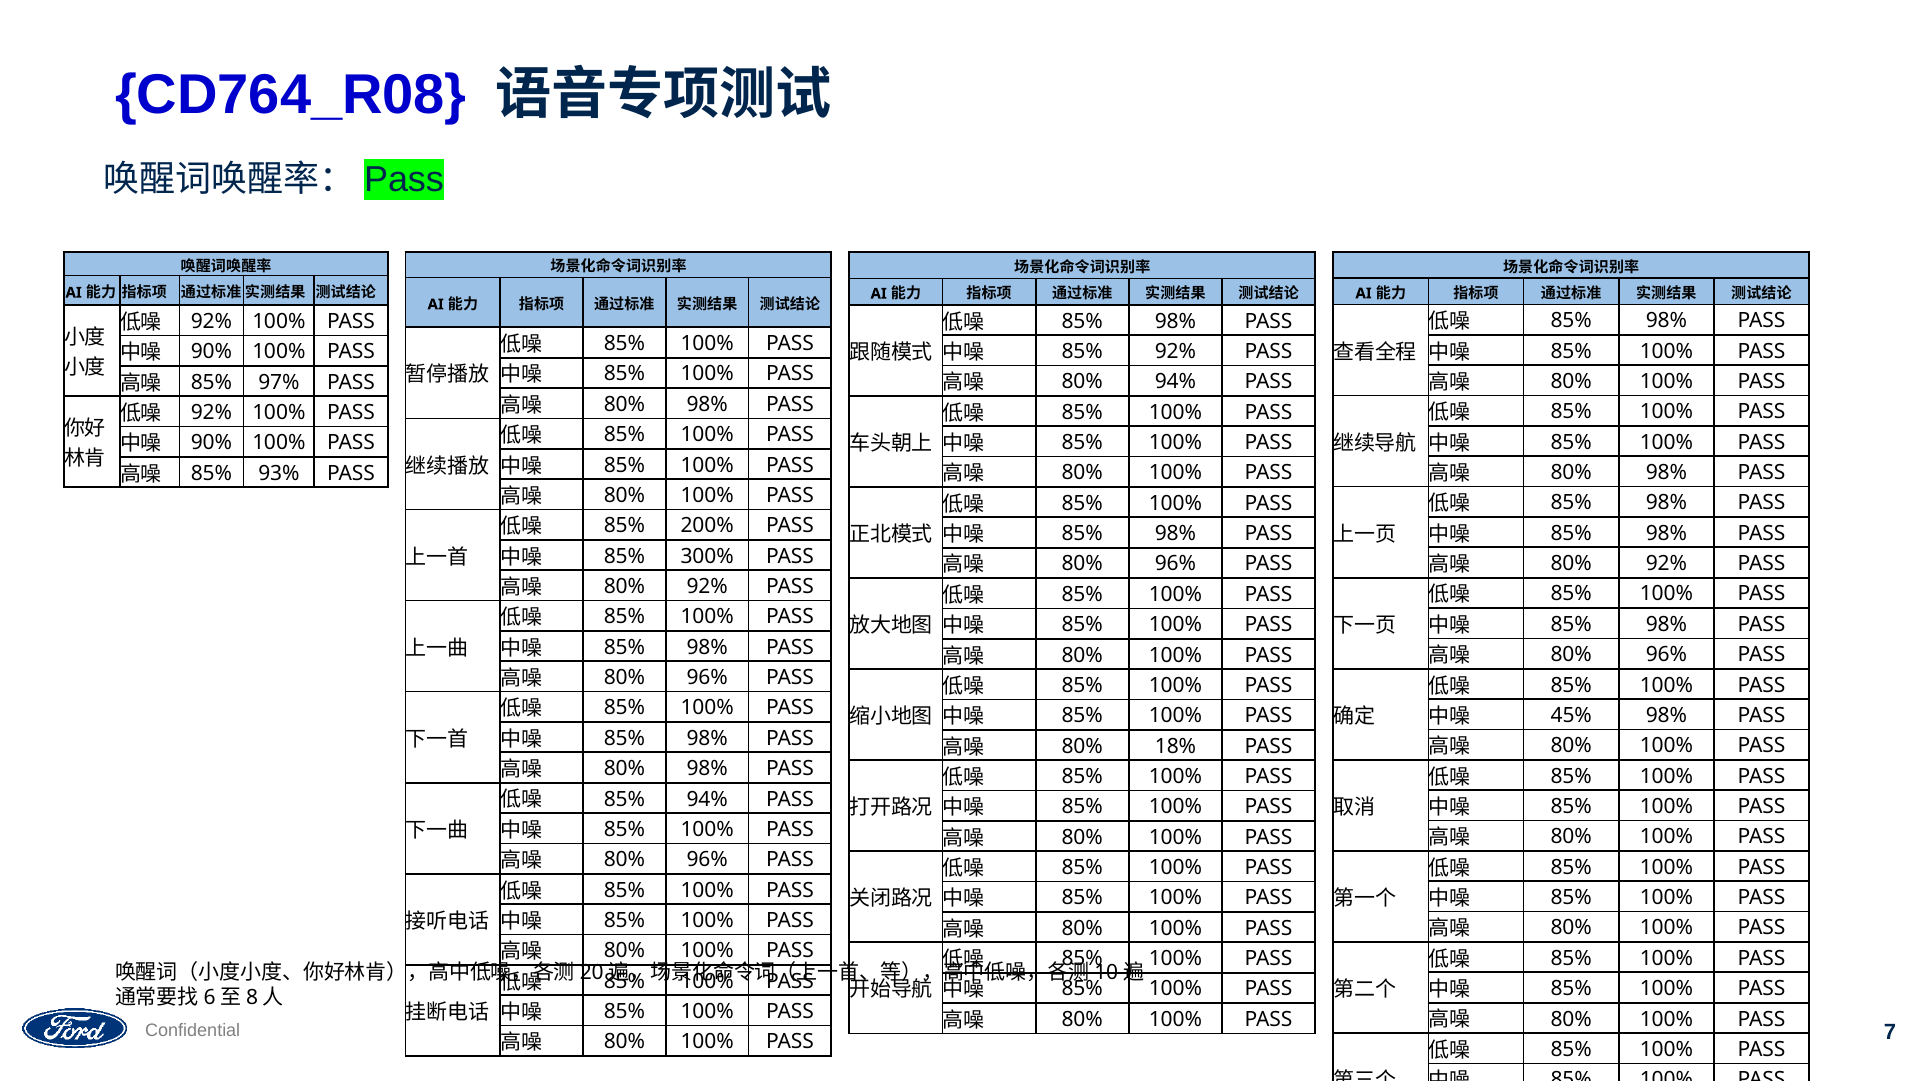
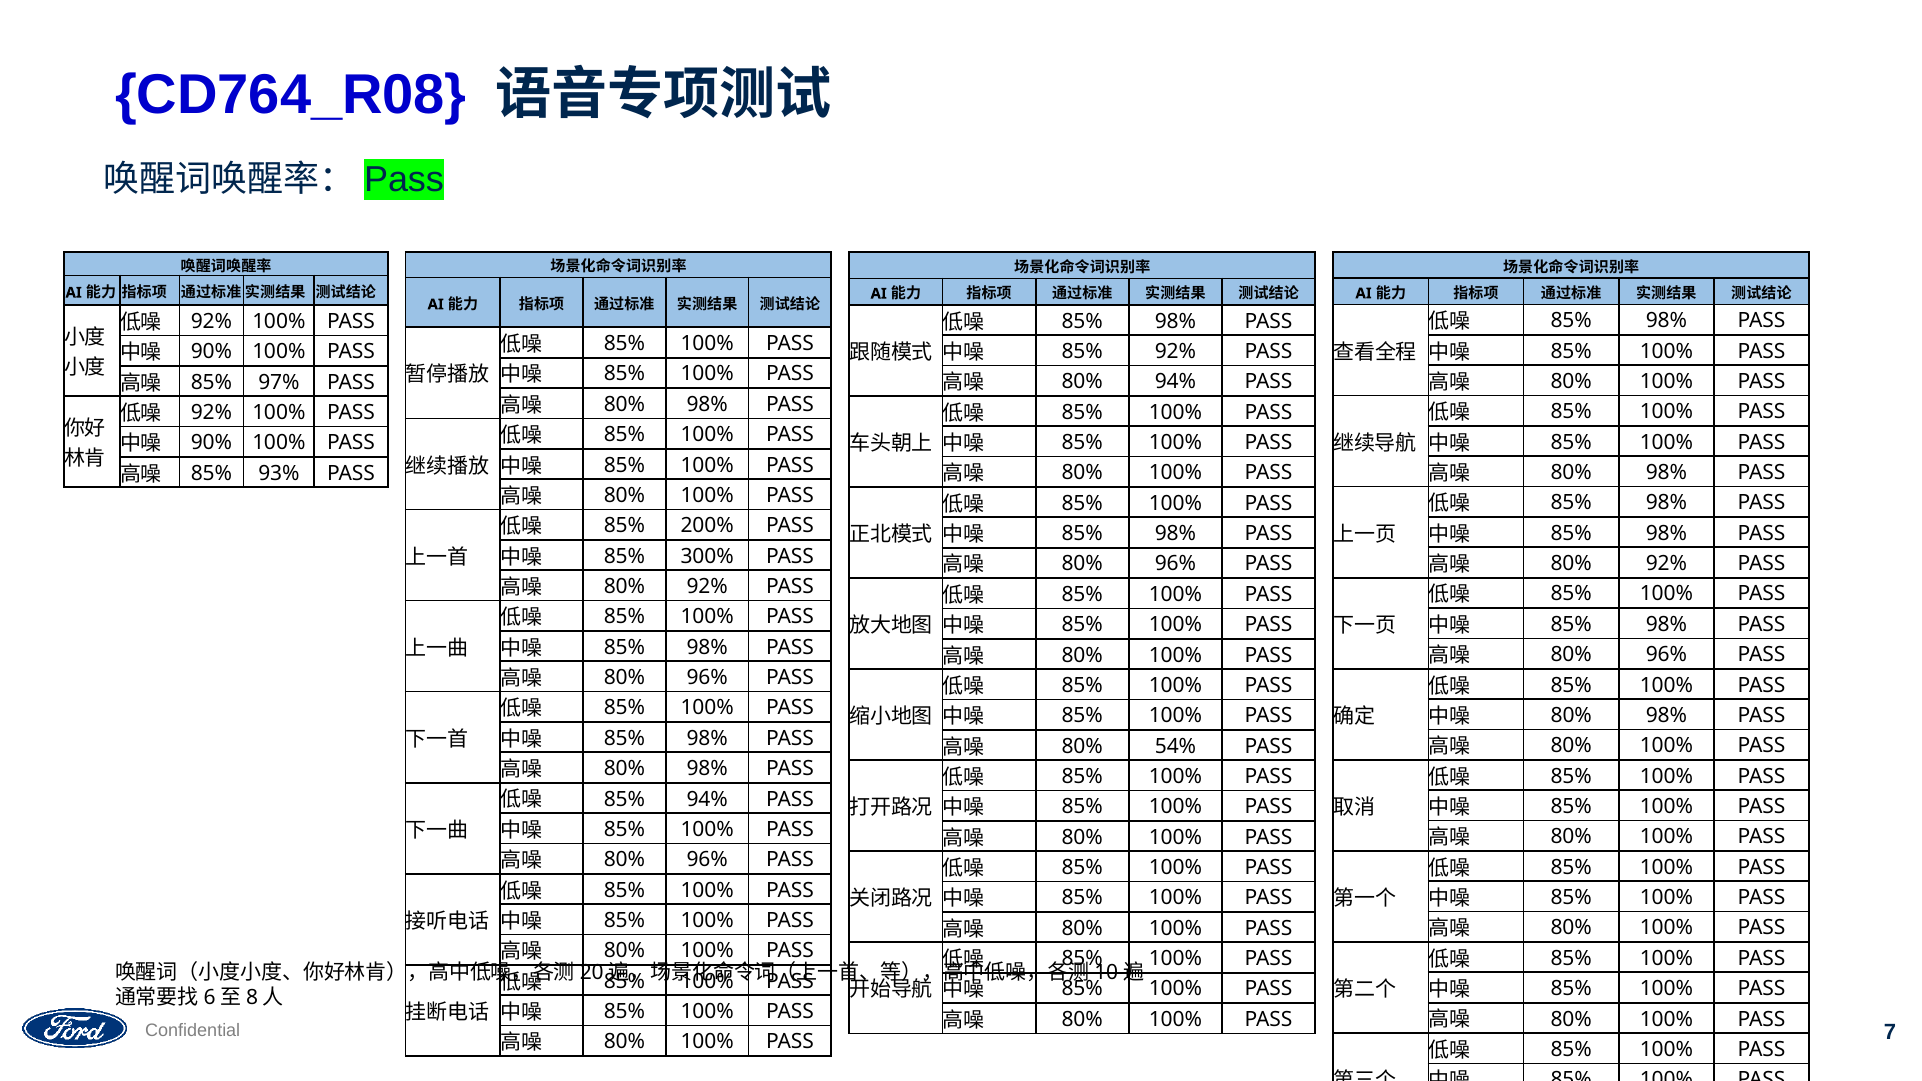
45%: 45% -> 80% (1571, 716)
18%: 18% -> 54% (1176, 746)
